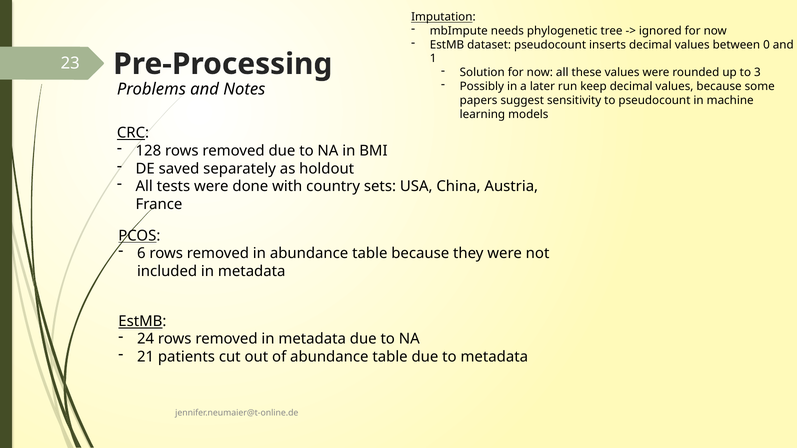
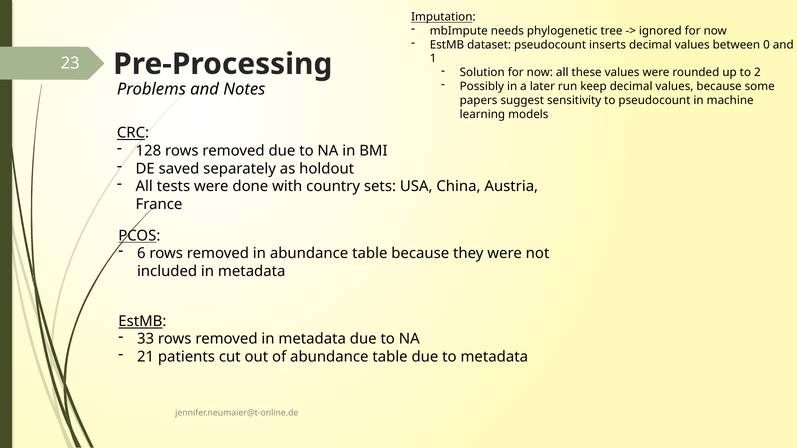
3: 3 -> 2 (757, 73)
24: 24 -> 33 (146, 339)
